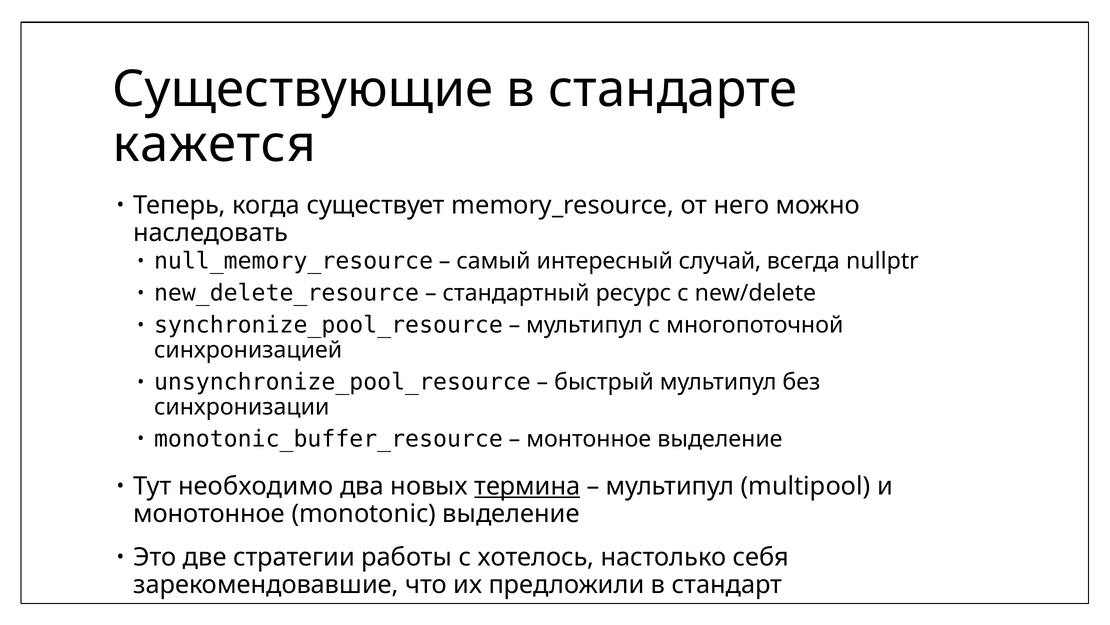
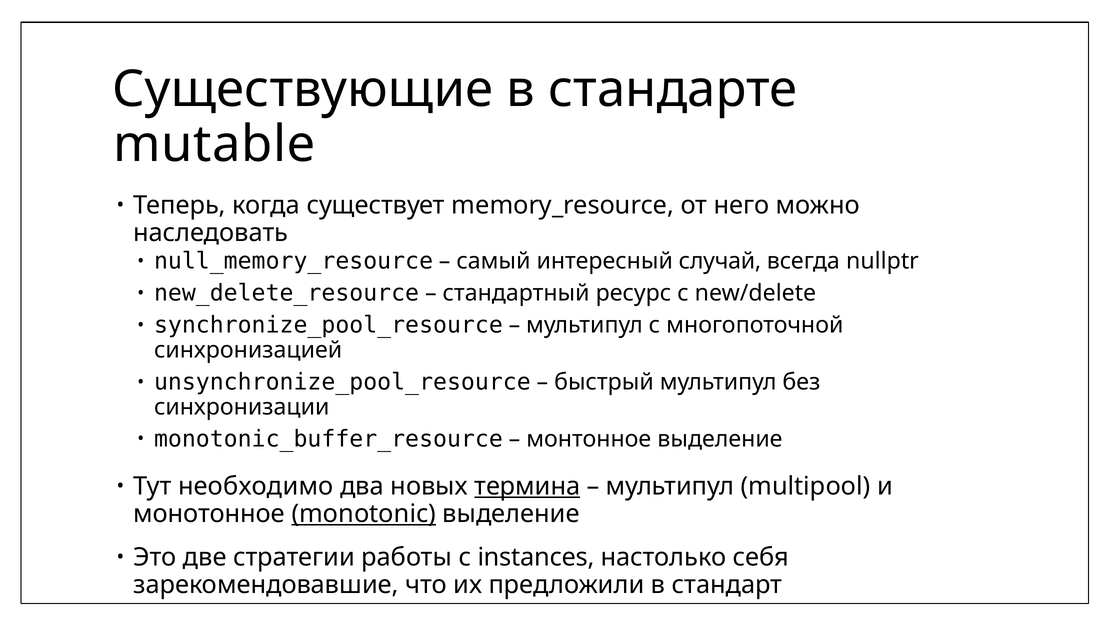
кажется: кажется -> mutable (214, 144)
monotonic underline: none -> present (364, 513)
хотелось: хотелось -> instances (536, 557)
